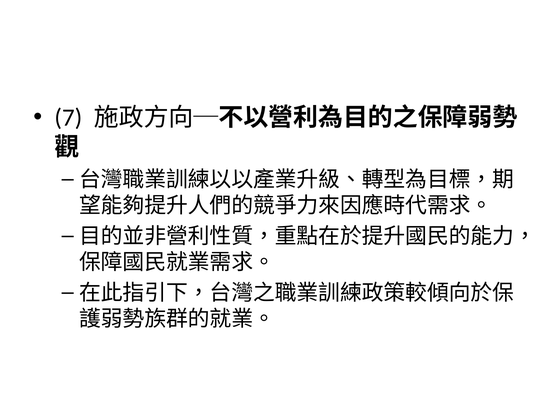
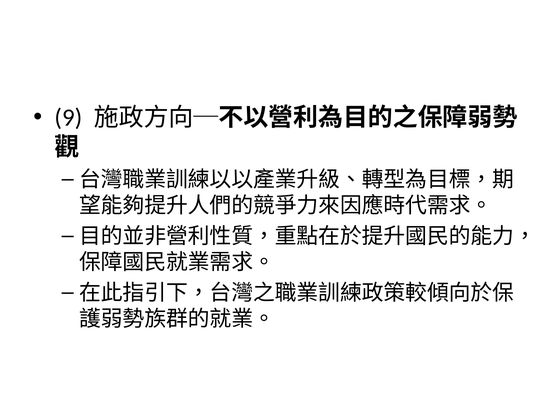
7: 7 -> 9 (68, 117)
